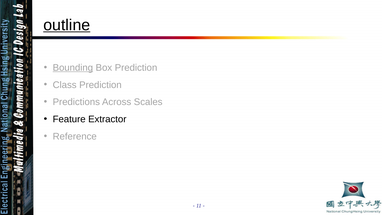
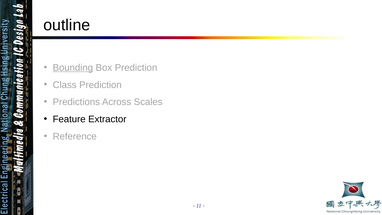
outline underline: present -> none (67, 25)
